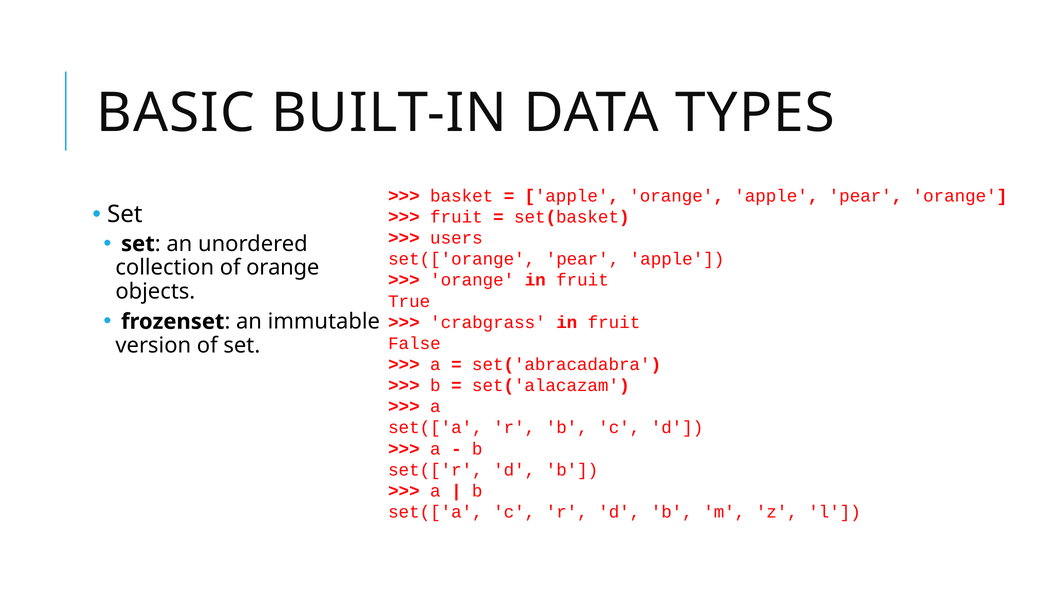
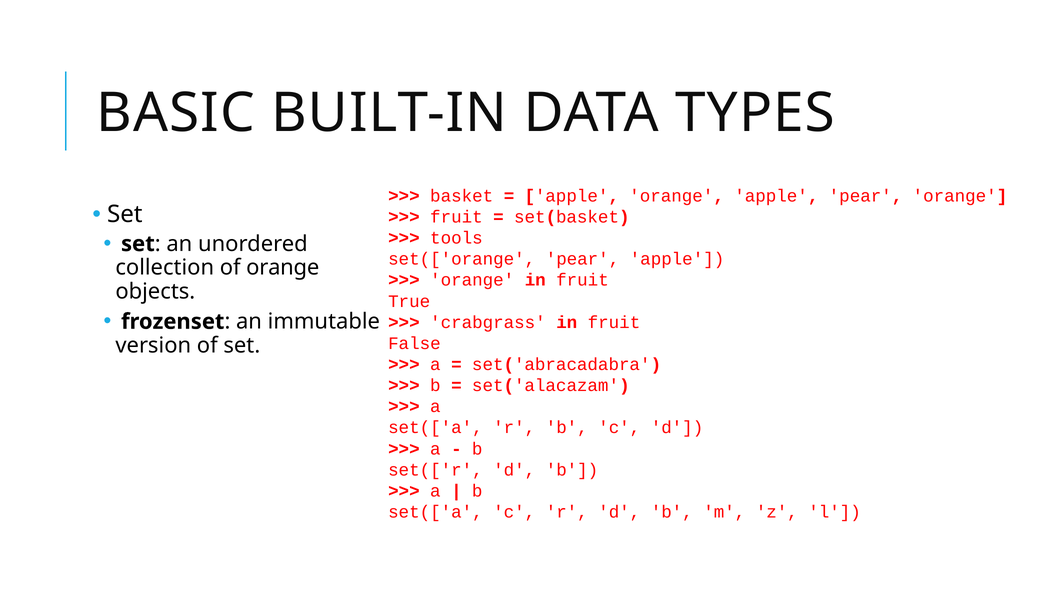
users: users -> tools (456, 238)
